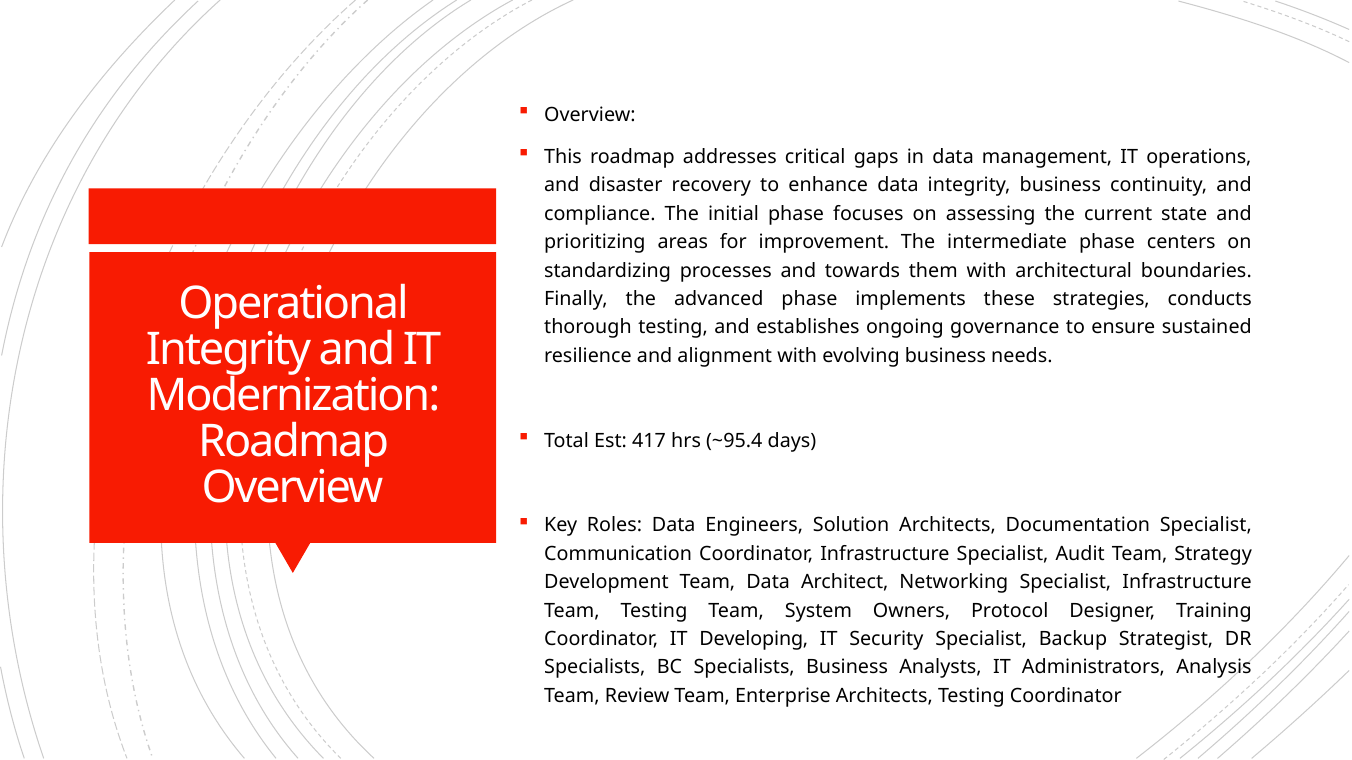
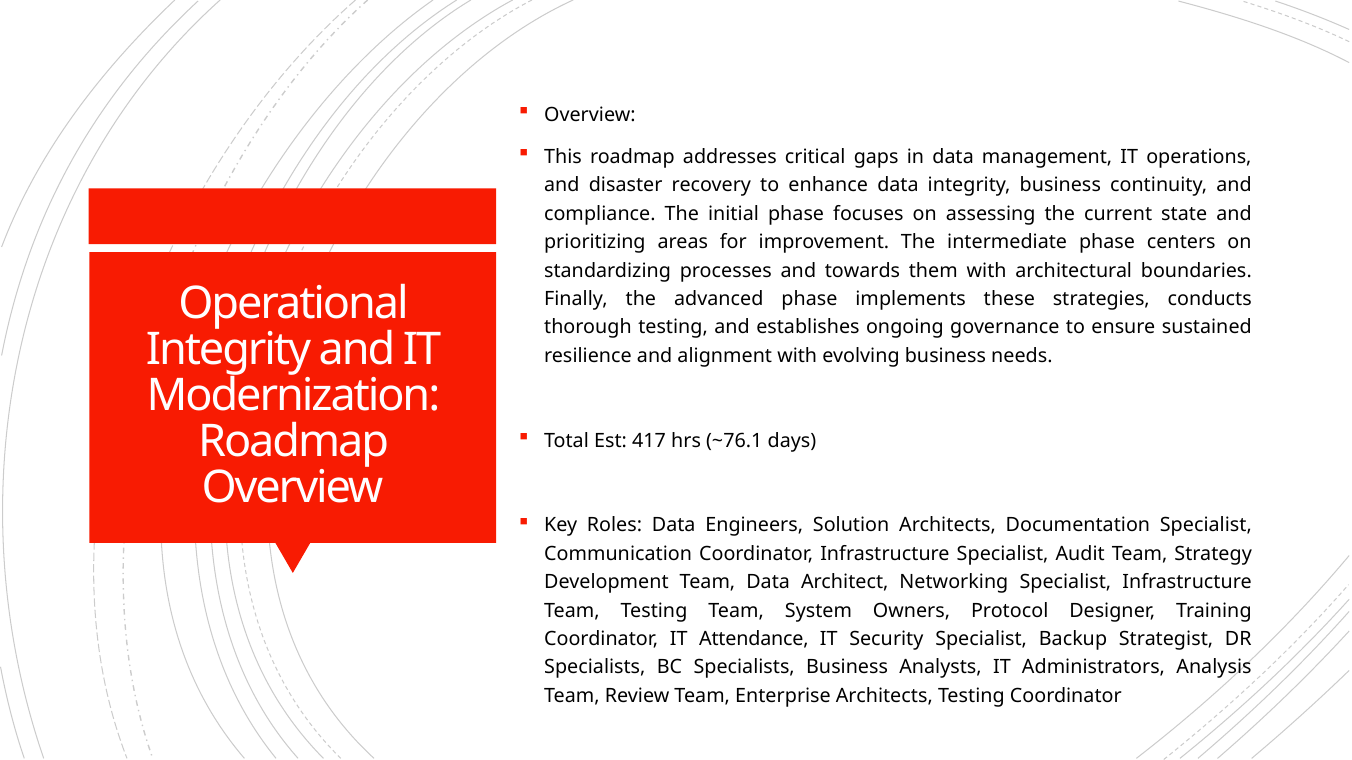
~95.4: ~95.4 -> ~76.1 (734, 441)
Developing: Developing -> Attendance (754, 639)
